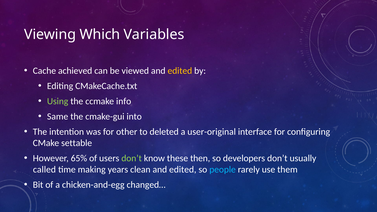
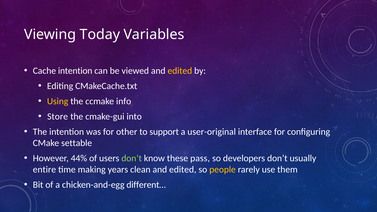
Which: Which -> Today (100, 34)
Cache achieved: achieved -> intention (75, 71)
Using colour: light green -> yellow (58, 101)
Same: Same -> Store (58, 117)
deleted: deleted -> support (164, 132)
65%: 65% -> 44% (79, 158)
then: then -> pass (200, 158)
called: called -> entire (44, 170)
people colour: light blue -> yellow (223, 170)
changed…: changed… -> different… (146, 185)
